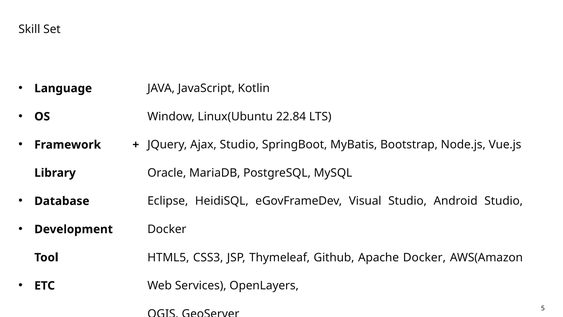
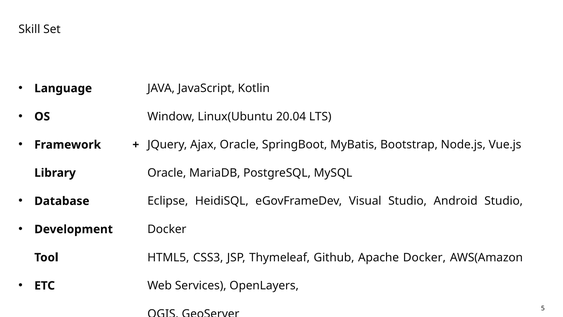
22.84: 22.84 -> 20.04 (291, 116)
Ajax Studio: Studio -> Oracle (239, 145)
